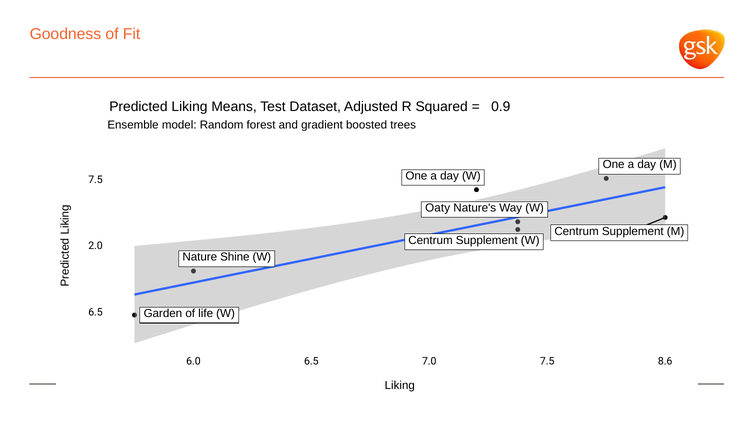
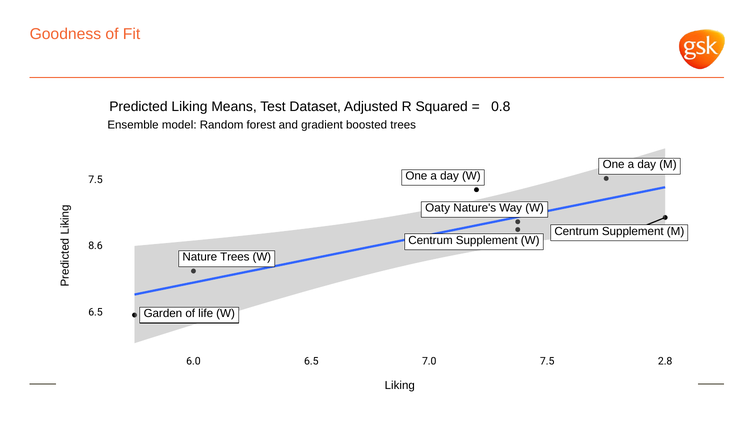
0.9: 0.9 -> 0.8 (501, 107)
2.0: 2.0 -> 8.6 (95, 246)
Nature Shine: Shine -> Trees (235, 257)
8.6: 8.6 -> 2.8 (665, 361)
